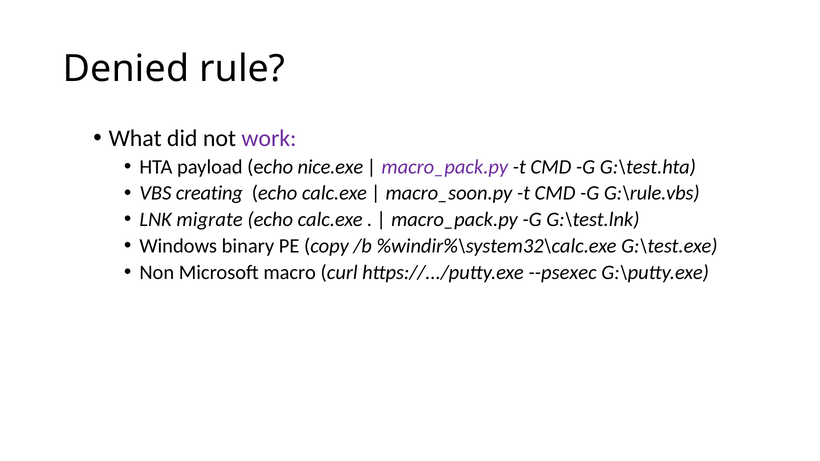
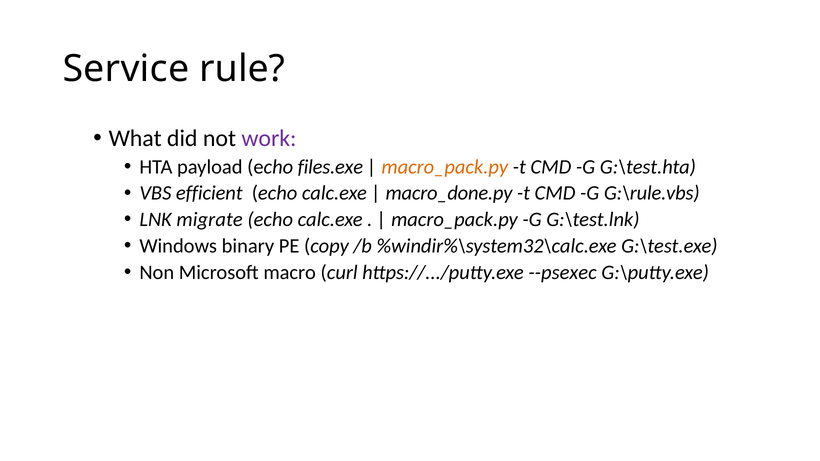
Denied: Denied -> Service (126, 69)
nice.exe: nice.exe -> files.exe (330, 167)
macro_pack.py colour: purple -> orange (445, 167)
creating: creating -> efficient (209, 193)
macro_soon.py: macro_soon.py -> macro_done.py (449, 193)
